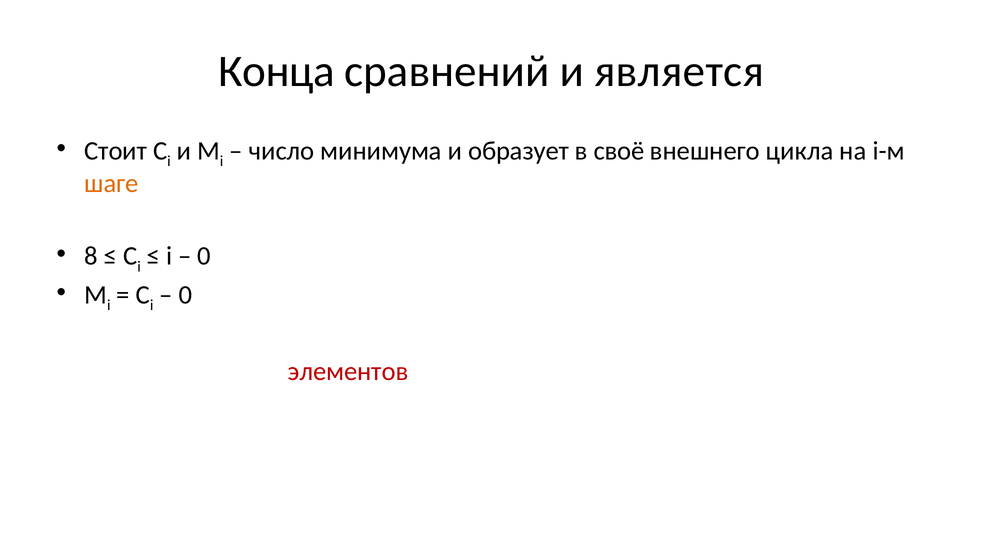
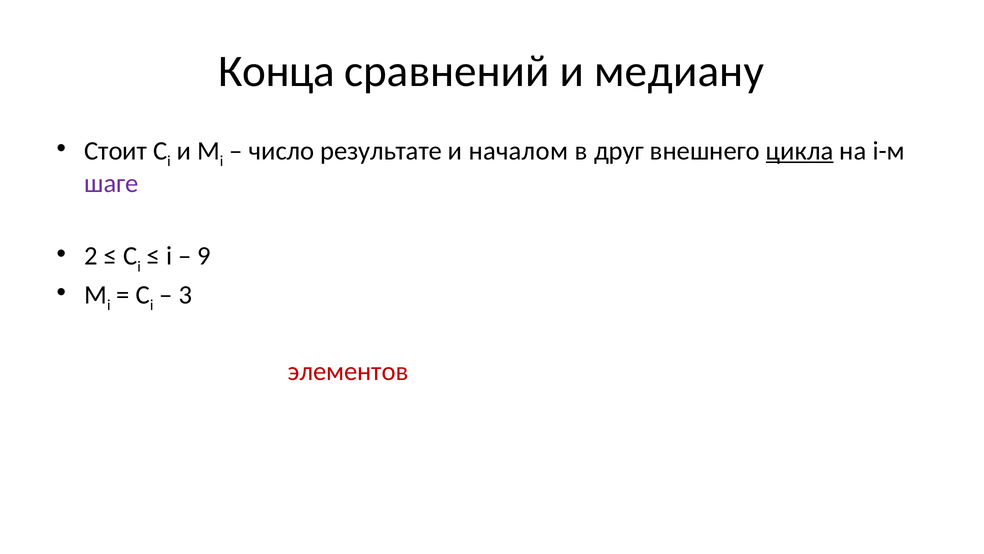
является: является -> медиану (679, 71)
минимума: минимума -> результате (381, 151)
образует: образует -> началом (518, 151)
своё: своё -> друг (619, 151)
цикла underline: none -> present (800, 151)
шаге colour: orange -> purple (111, 183)
8: 8 -> 2 (91, 256)
0: 0 -> 9 (204, 256)
0: 0 -> 3 (185, 294)
